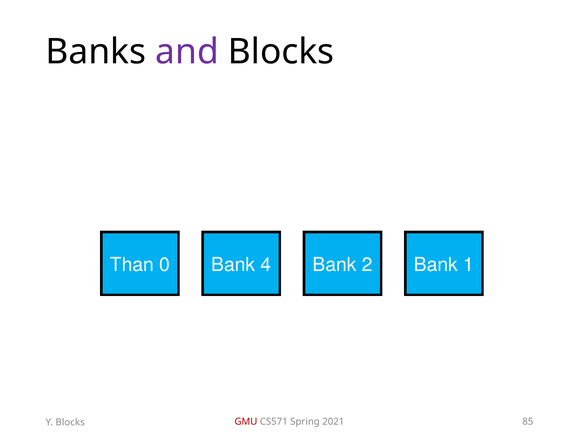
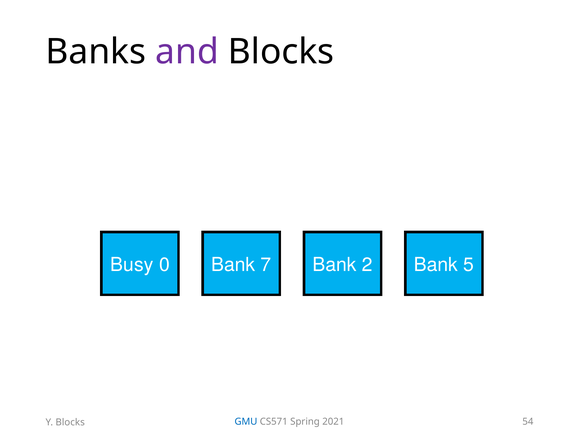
Than: Than -> Busy (132, 264)
4: 4 -> 7 (266, 264)
1: 1 -> 5 (469, 264)
GMU colour: red -> blue (246, 421)
85: 85 -> 54 (528, 421)
